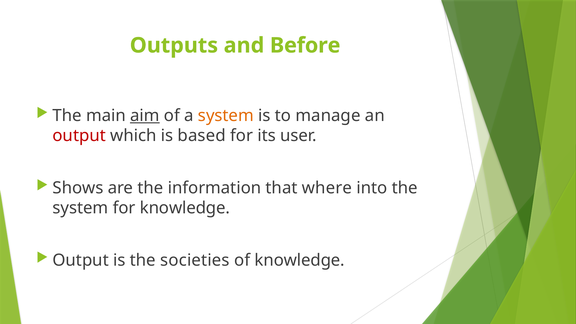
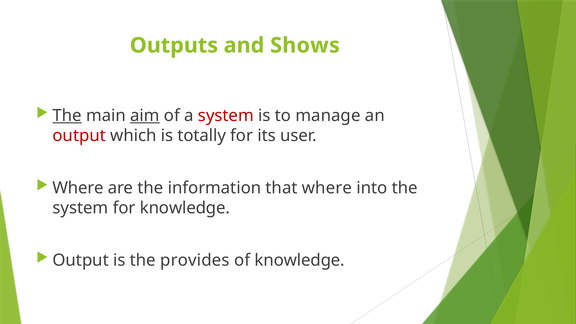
Before: Before -> Shows (305, 45)
The underline: none -> present (67, 115)
system colour: orange -> red (226, 115)
based: based -> totally (202, 136)
Shows: Shows -> Where (78, 188)
societies: societies -> provides (195, 260)
